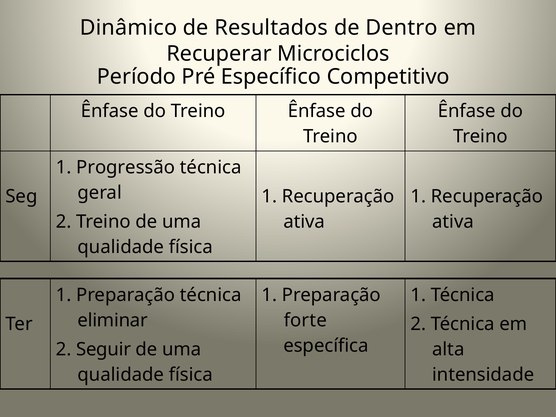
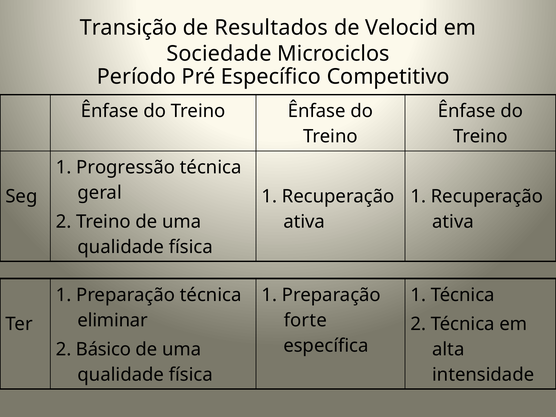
Dinâmico: Dinâmico -> Transição (129, 28)
Dentro: Dentro -> Velocid (402, 28)
Recuperar: Recuperar -> Sociedade (219, 54)
Seguir: Seguir -> Básico (104, 349)
